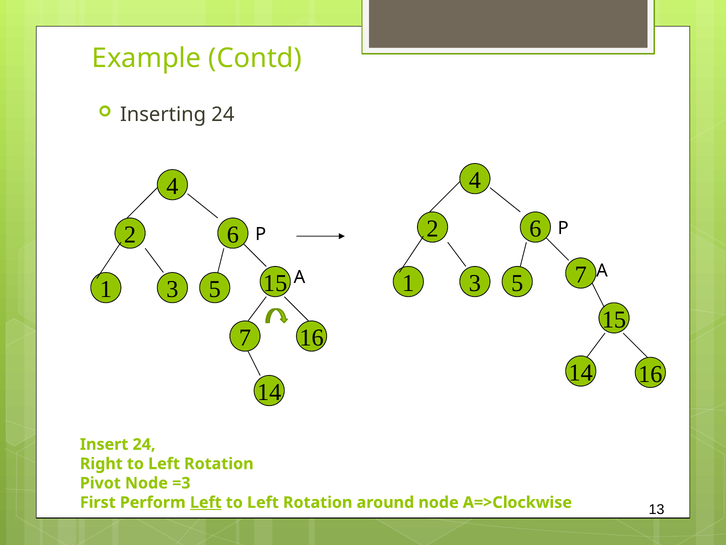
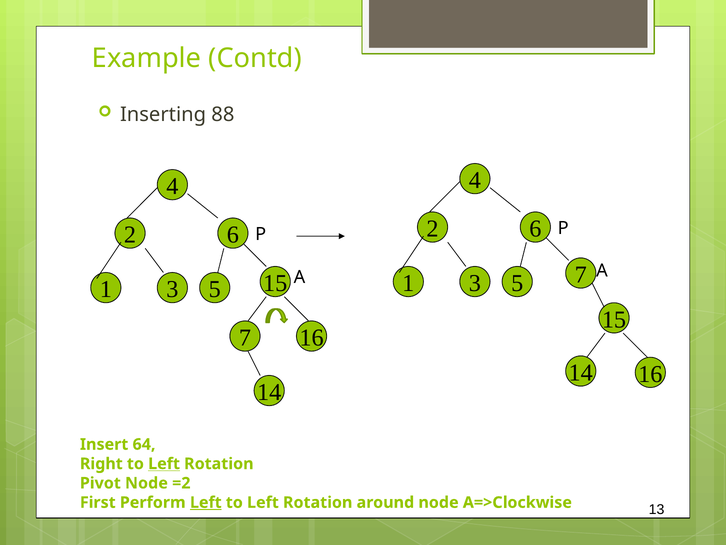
Inserting 24: 24 -> 88 (223, 114)
Insert 24: 24 -> 64 (144, 444)
Left underline: none -> present (164, 463)
=3: =3 -> =2 (181, 483)
